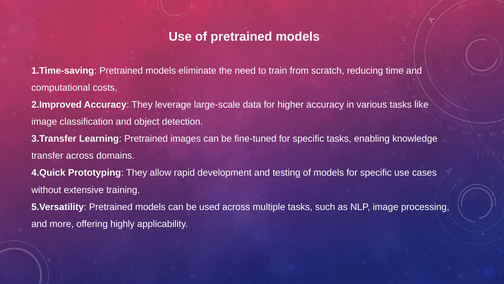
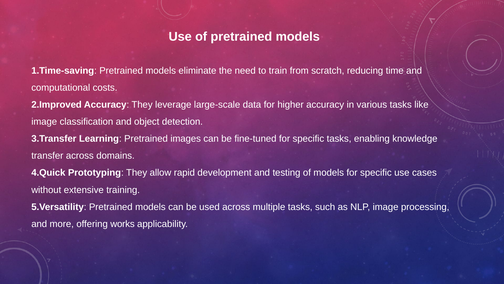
highly: highly -> works (123, 224)
